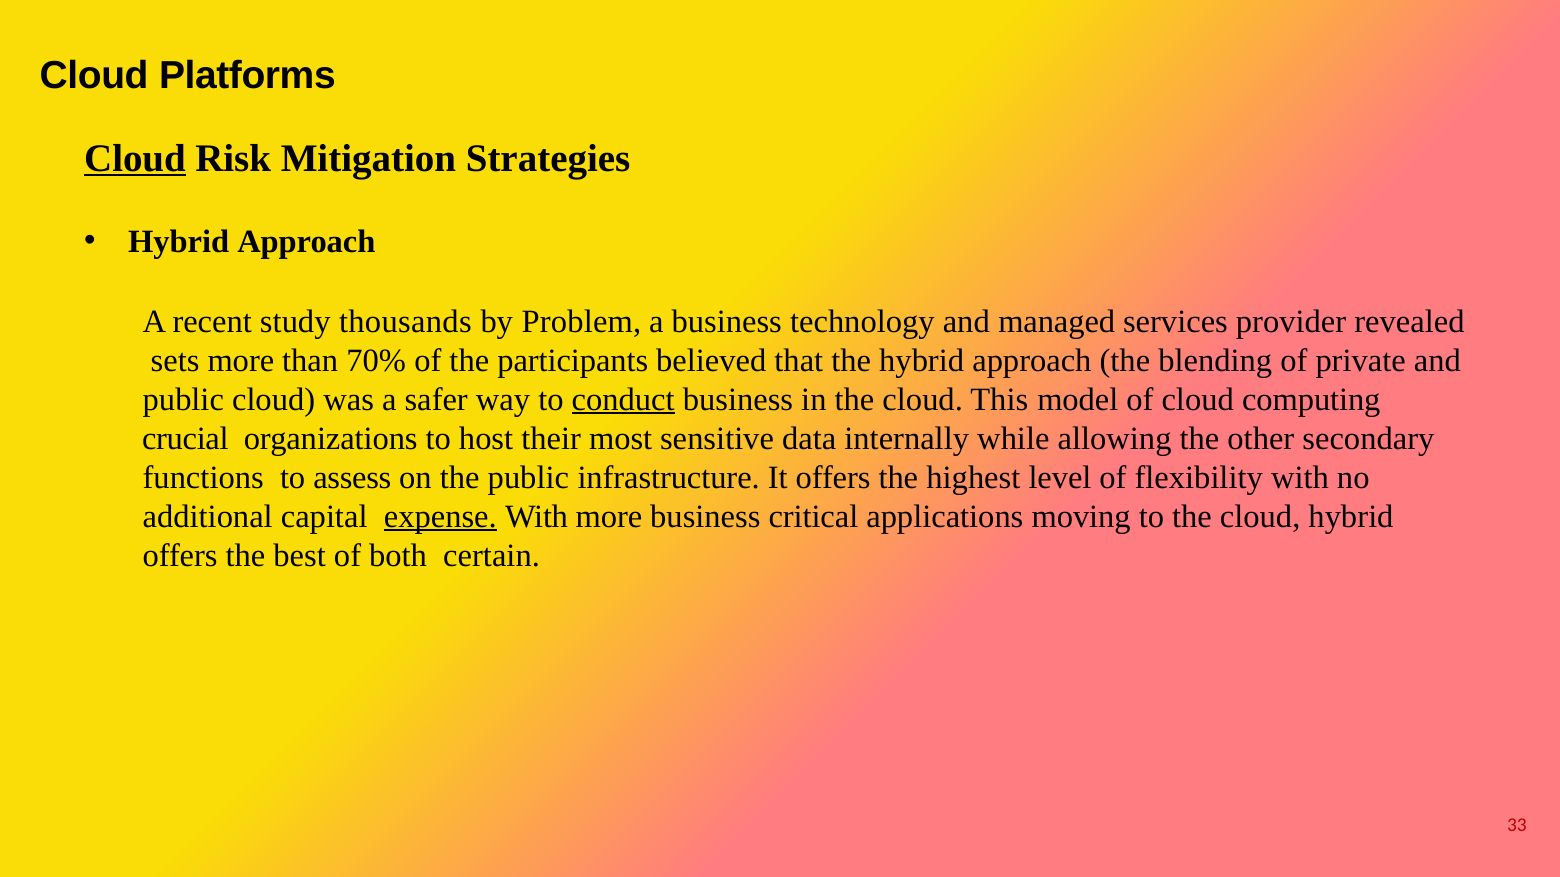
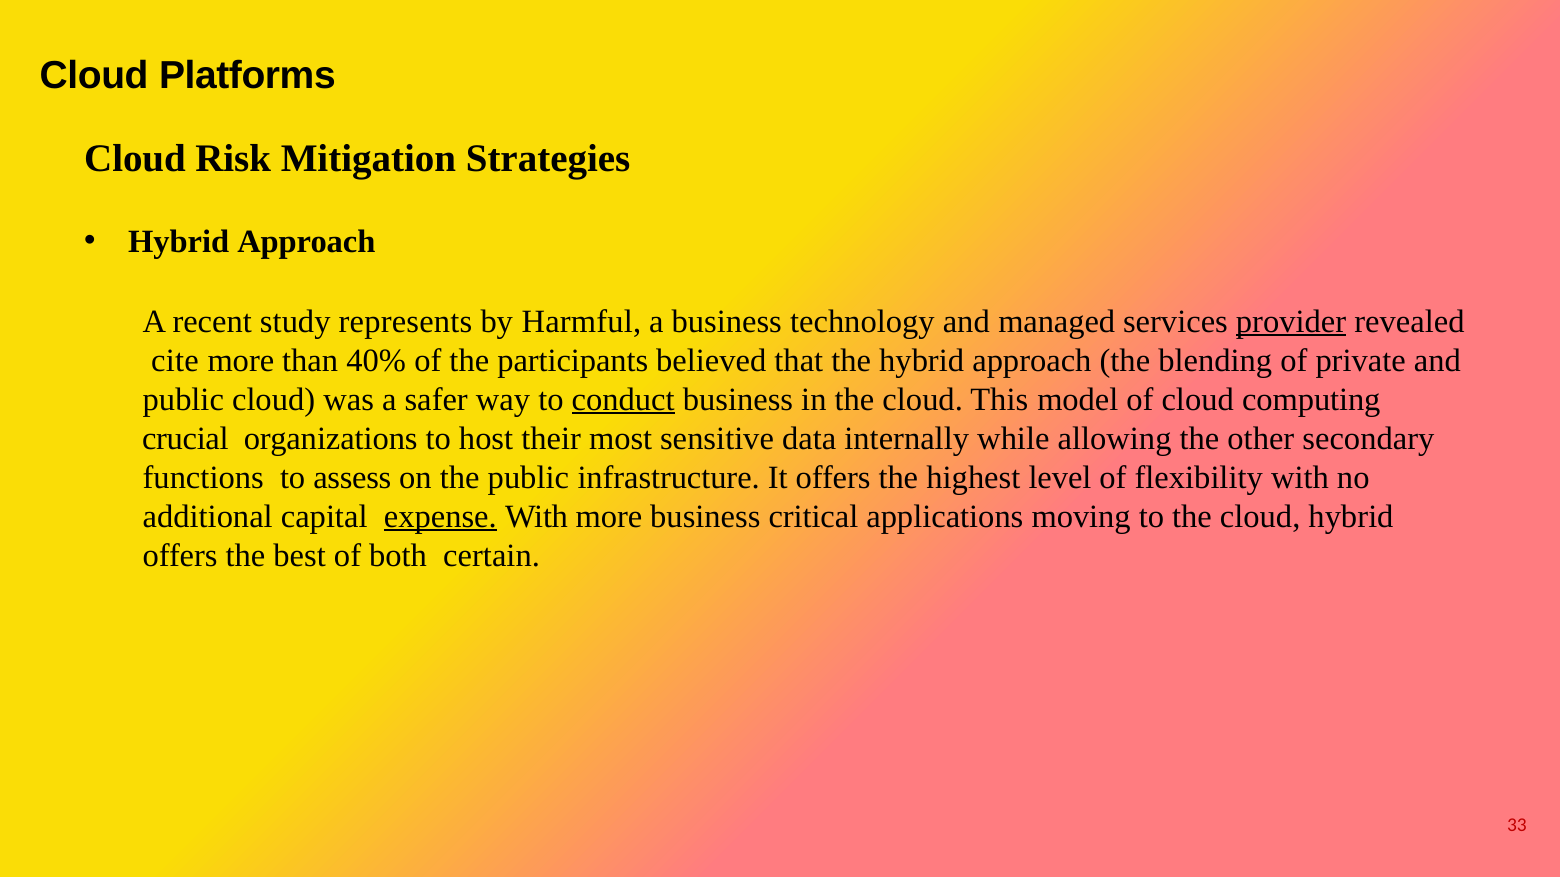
Cloud underline: present -> none (135, 159)
thousands: thousands -> represents (405, 322)
Problem: Problem -> Harmful (581, 322)
provider underline: none -> present (1291, 322)
sets: sets -> cite (175, 361)
70%: 70% -> 40% (376, 361)
